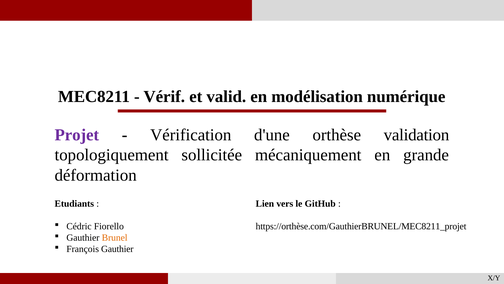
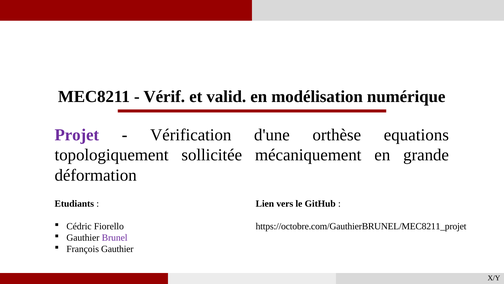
validation: validation -> equations (416, 135)
https://orthèse.com/GauthierBRUNEL/MEC8211_projet: https://orthèse.com/GauthierBRUNEL/MEC8211_projet -> https://octobre.com/GauthierBRUNEL/MEC8211_projet (361, 226)
Brunel colour: orange -> purple (115, 237)
